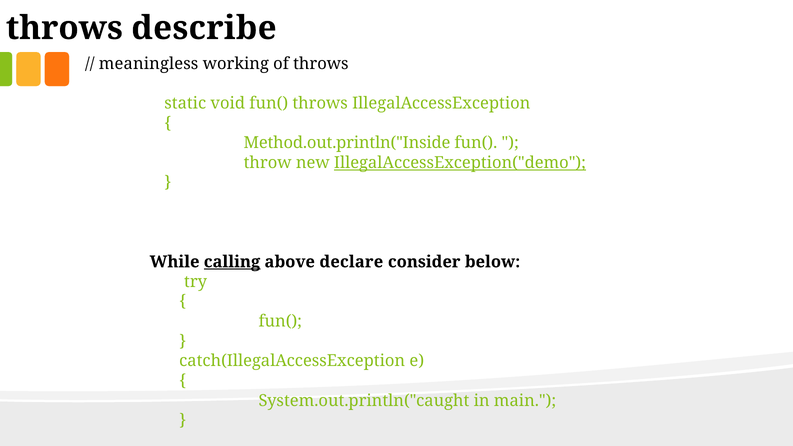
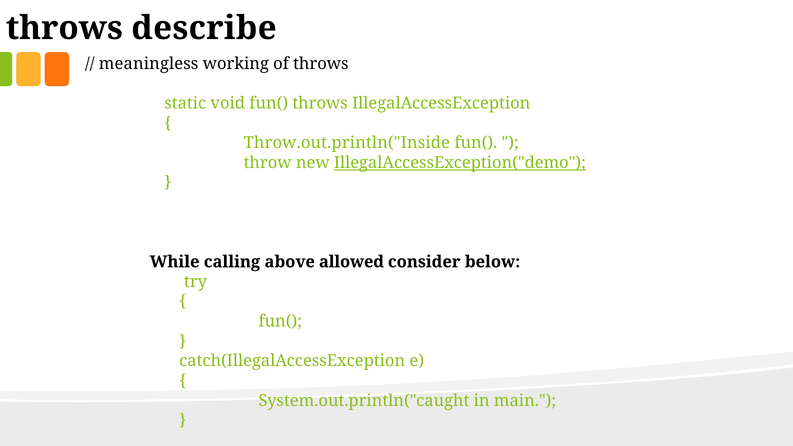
Method.out.println("Inside: Method.out.println("Inside -> Throw.out.println("Inside (347, 143)
calling underline: present -> none (232, 262)
declare: declare -> allowed (351, 262)
